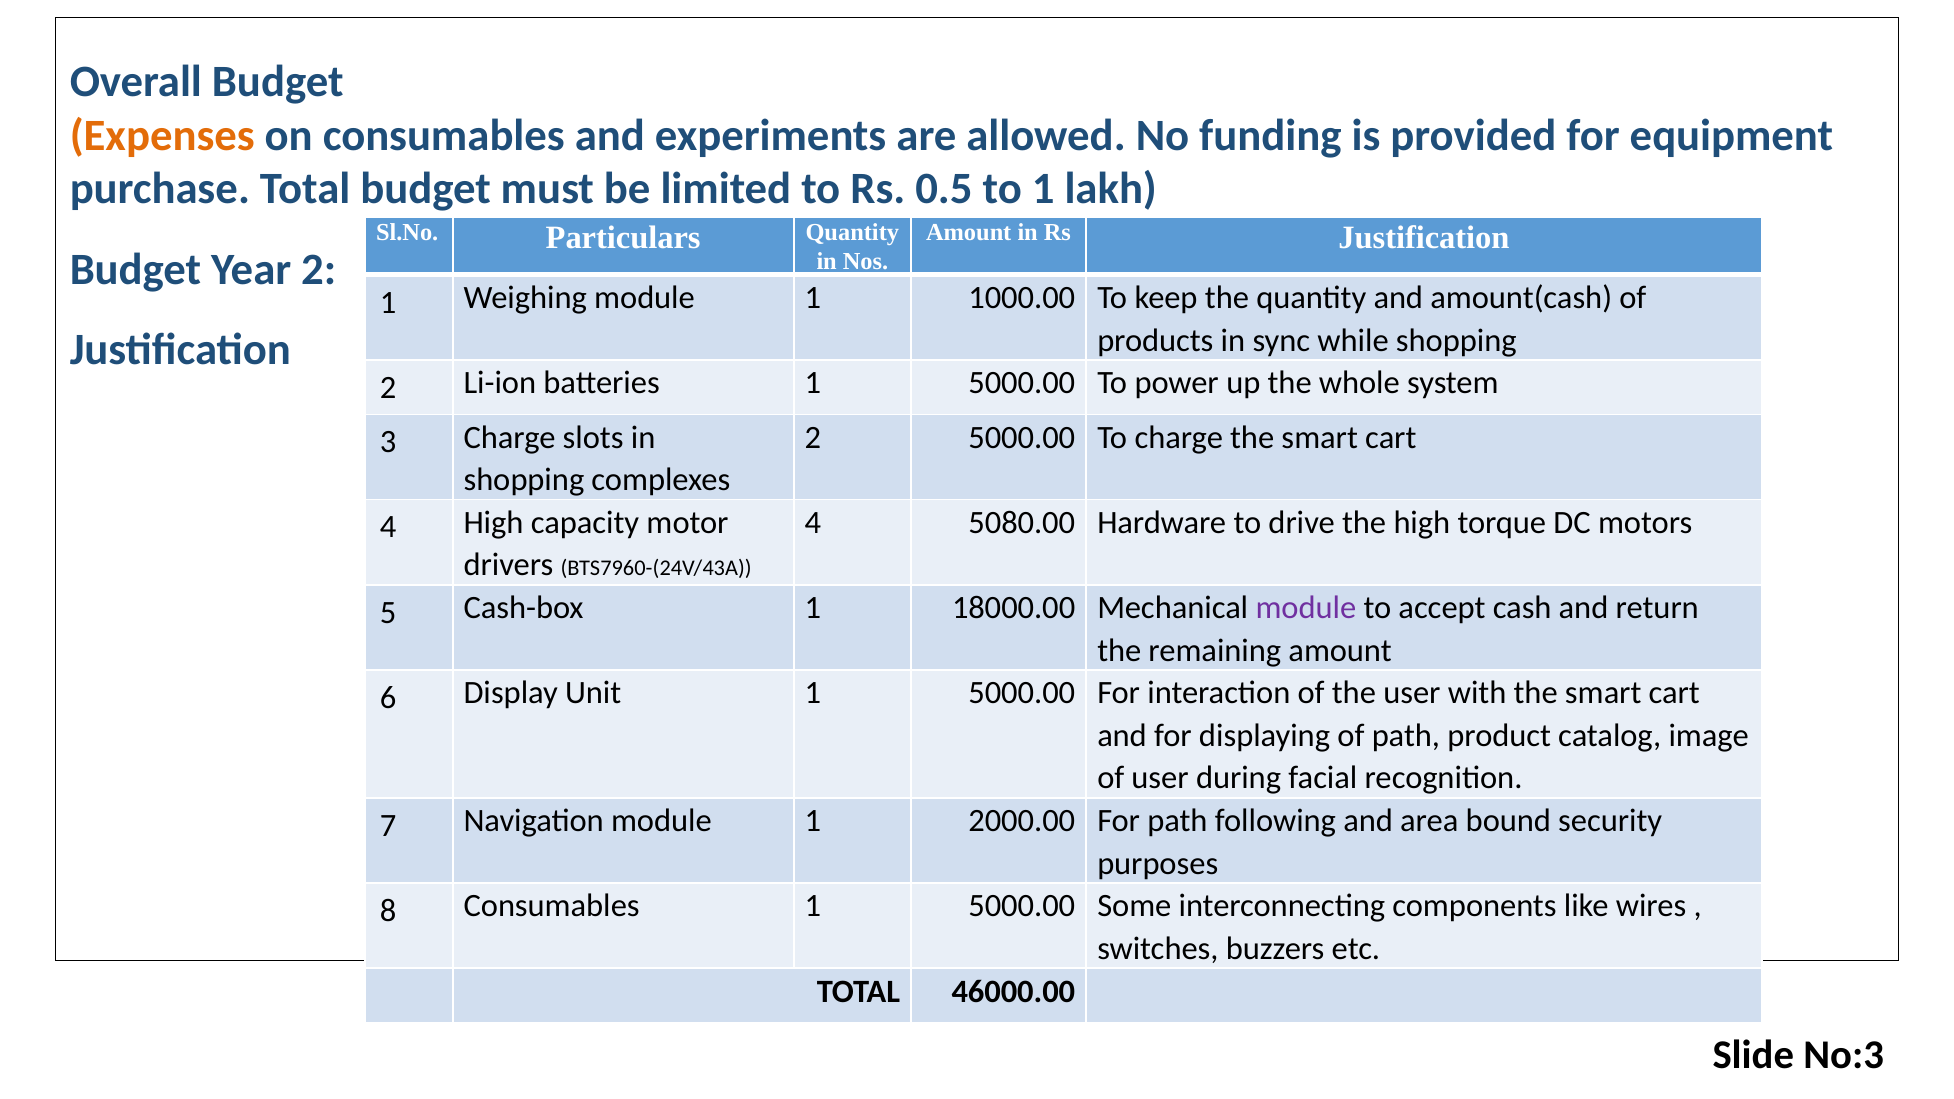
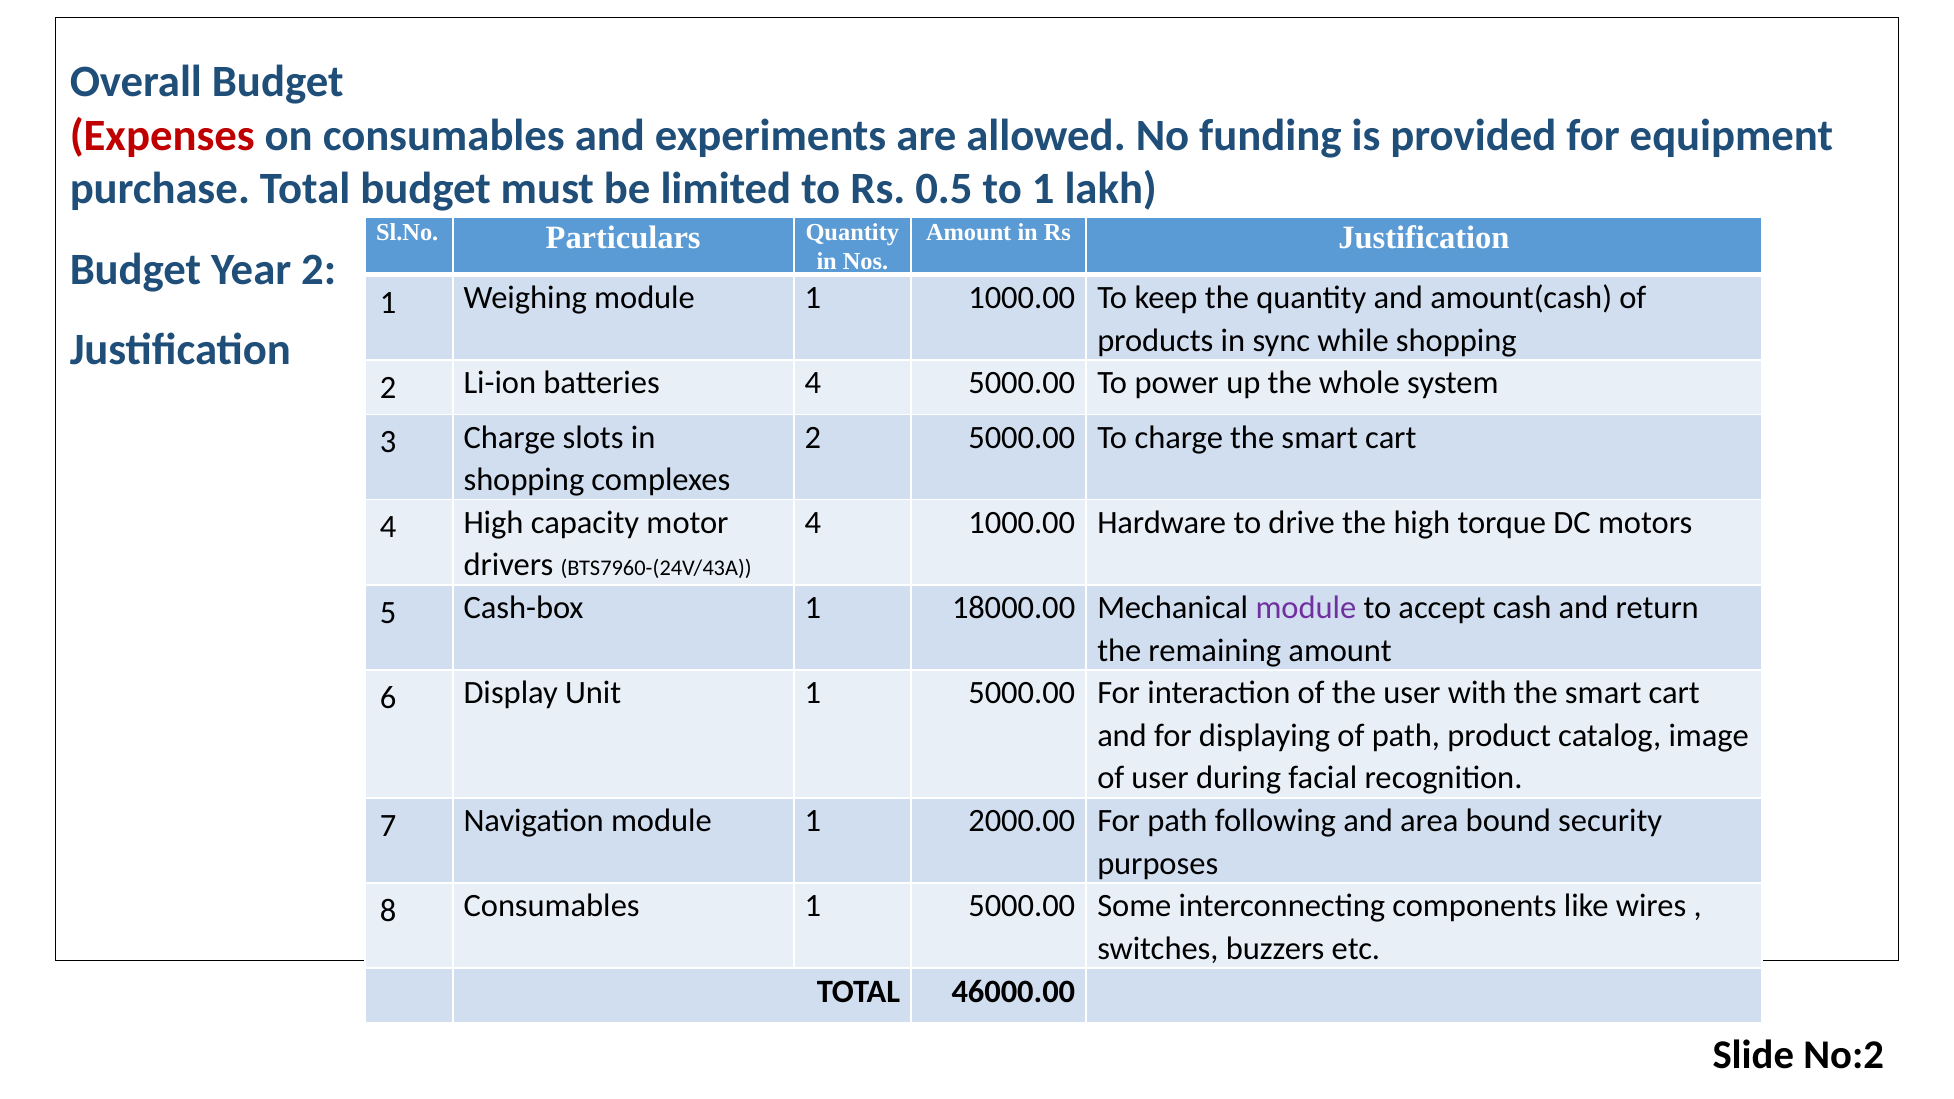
Expenses colour: orange -> red (162, 135)
batteries 1: 1 -> 4 (813, 383)
4 5080.00: 5080.00 -> 1000.00 (1022, 523)
No:3: No:3 -> No:2 (1844, 1055)
